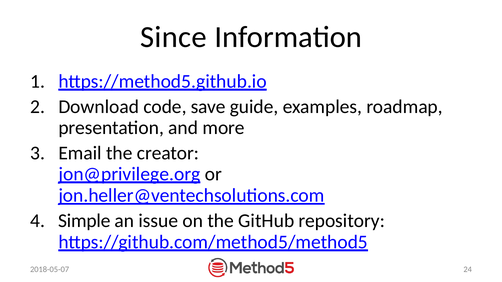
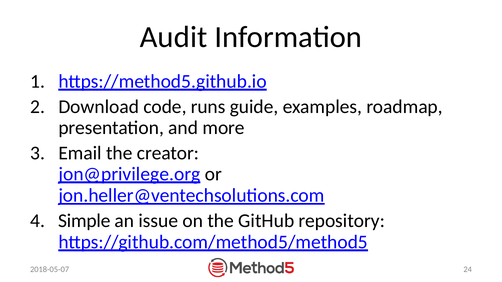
Since: Since -> Audit (174, 37)
save: save -> runs (208, 107)
